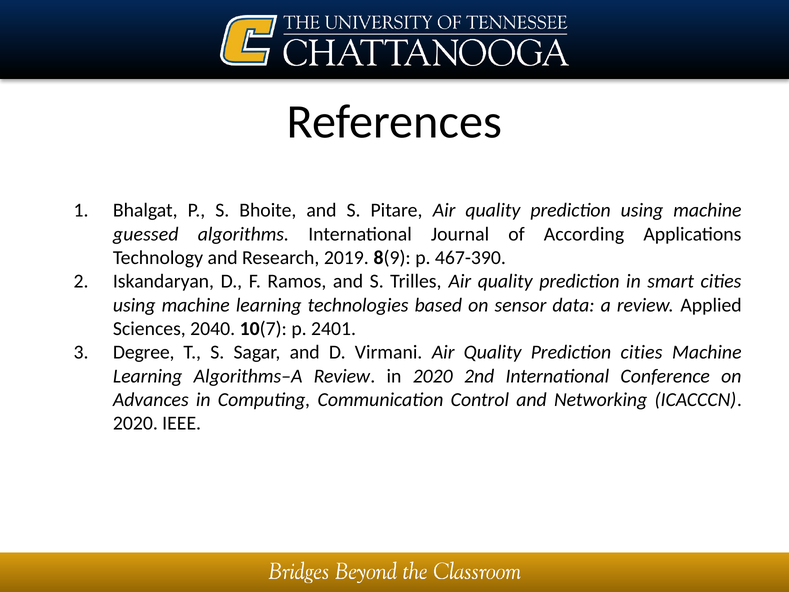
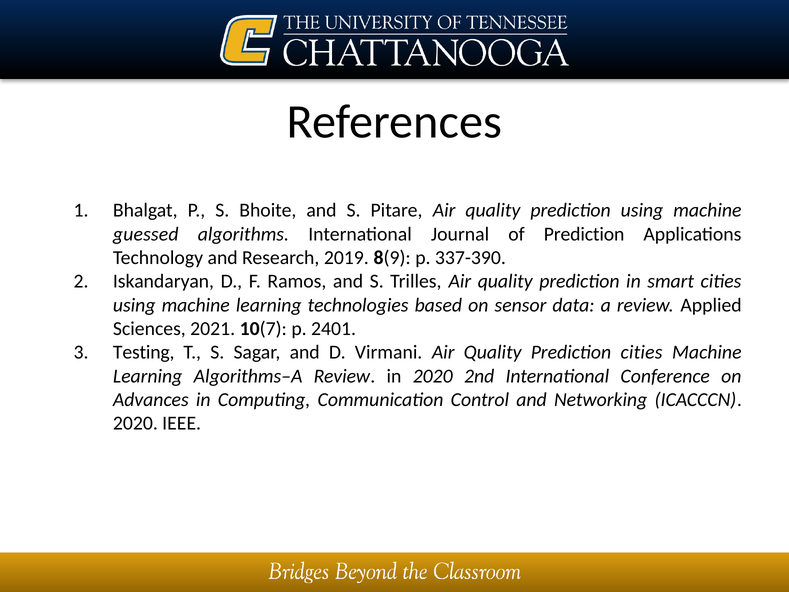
of According: According -> Prediction (584, 234)
467-390: 467-390 -> 337-390 (470, 258)
2040: 2040 -> 2021 (213, 329)
Degree: Degree -> Testing (144, 352)
